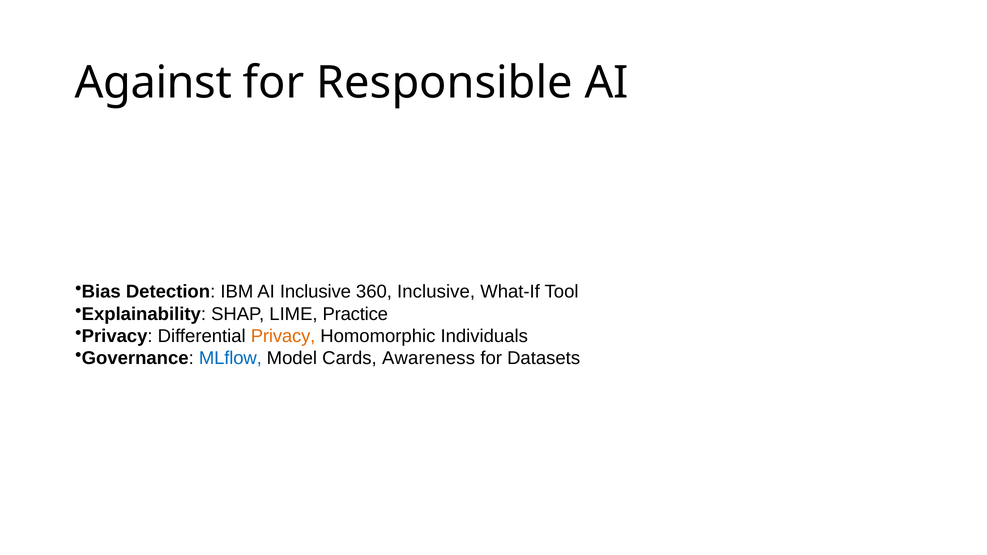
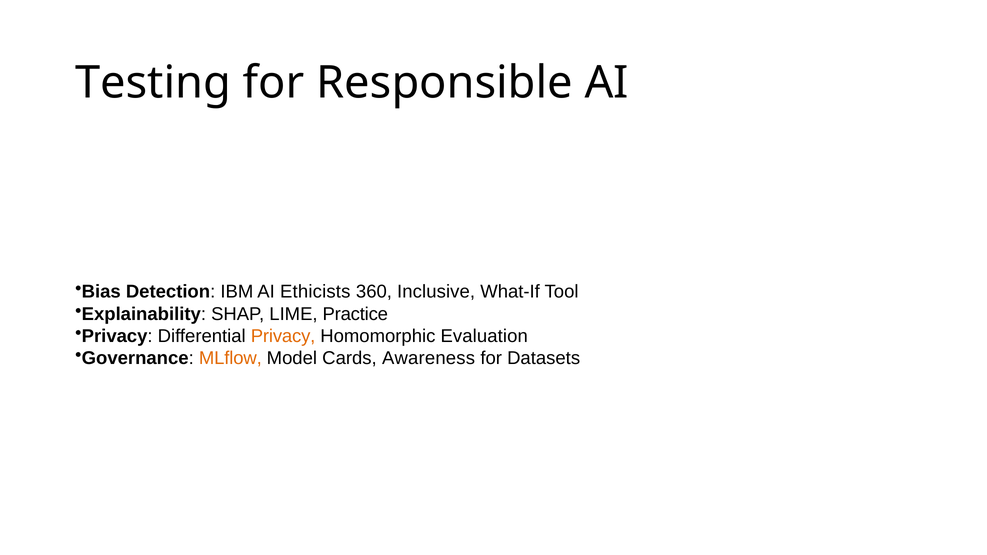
Against: Against -> Testing (153, 83)
AI Inclusive: Inclusive -> Ethicists (315, 292)
Individuals: Individuals -> Evaluation (484, 336)
MLflow colour: blue -> orange (230, 359)
